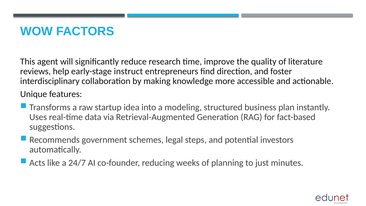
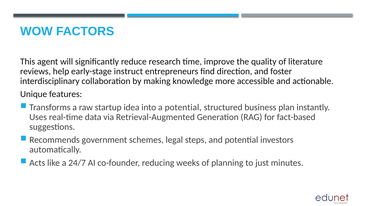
a modeling: modeling -> potential (183, 107)
